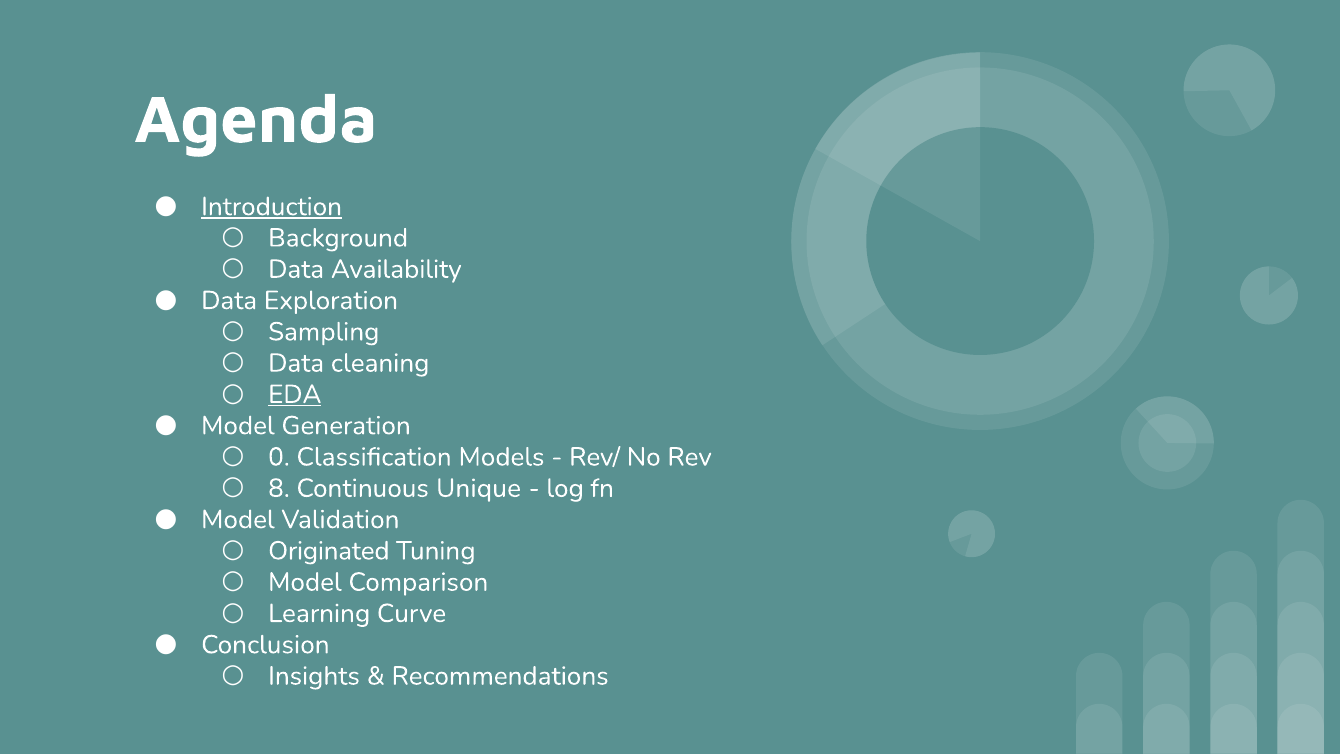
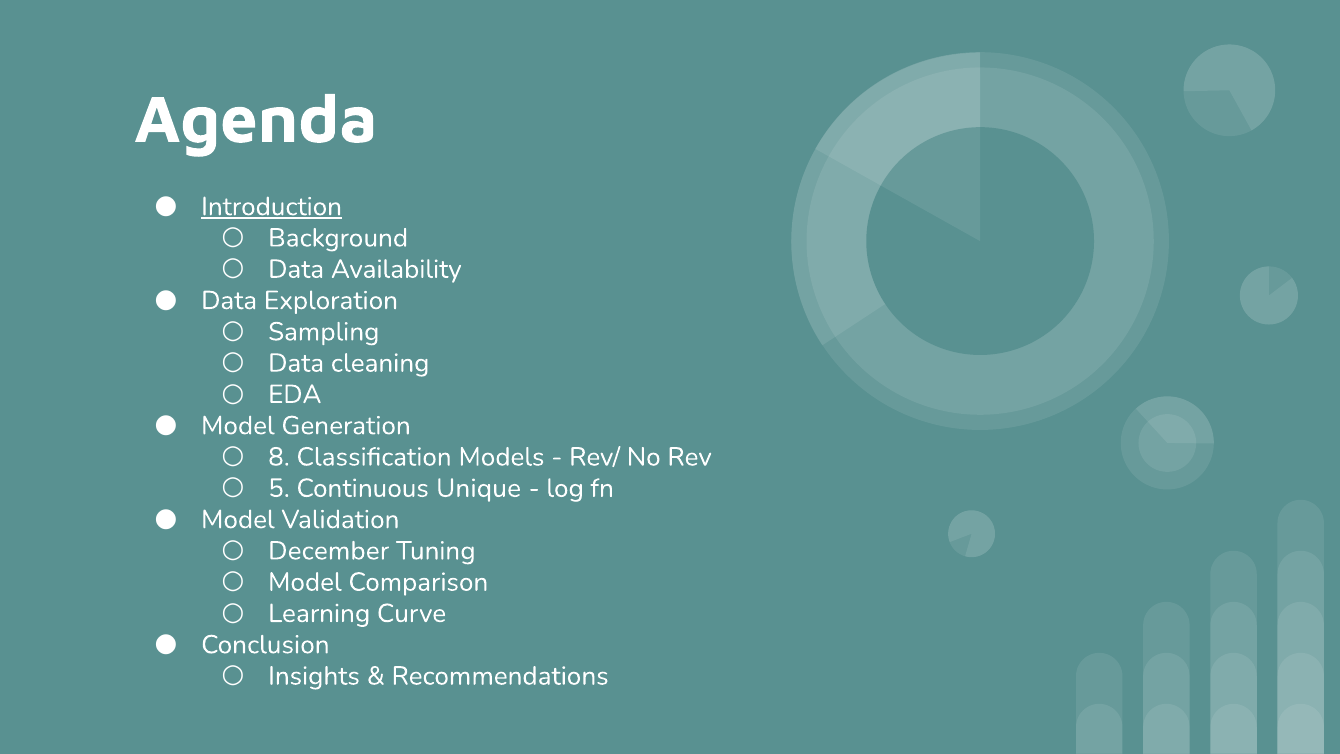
EDA underline: present -> none (295, 394)
0: 0 -> 8 (279, 457)
8: 8 -> 5 (279, 488)
Originated: Originated -> December (329, 551)
